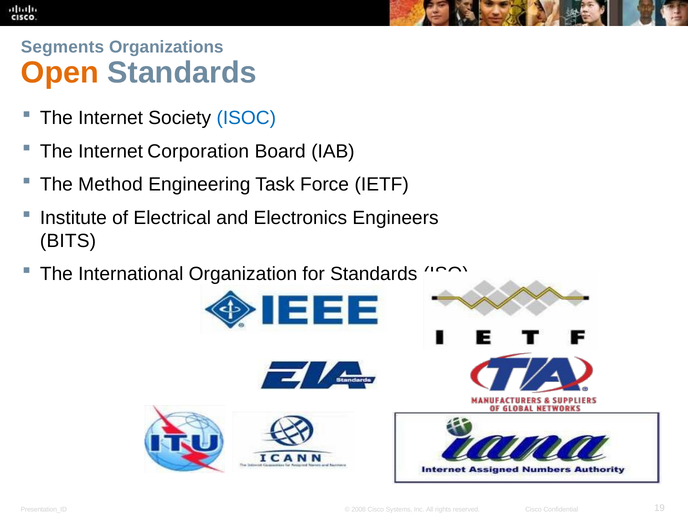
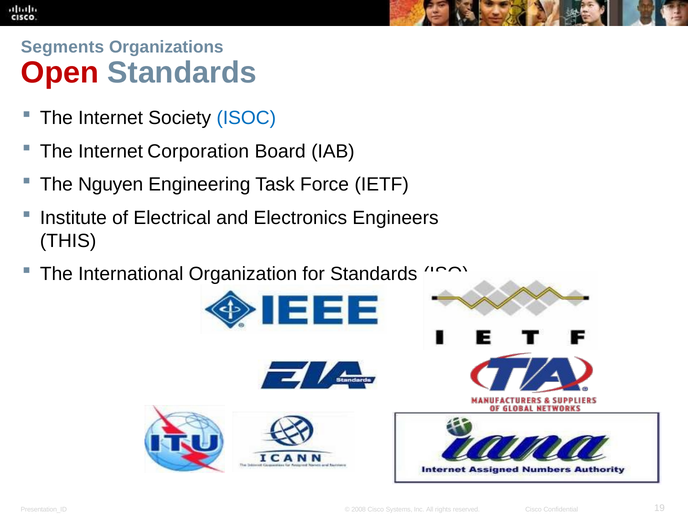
Open colour: orange -> red (60, 73)
Method: Method -> Nguyen (111, 185)
BITS: BITS -> THIS (68, 241)
